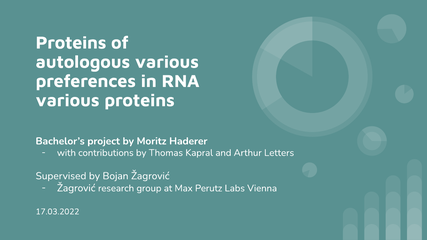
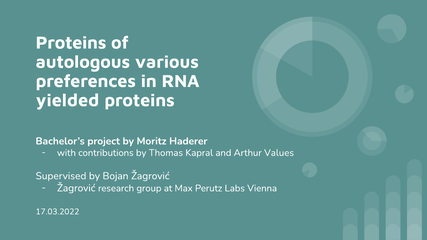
various: various -> yielded (67, 100)
Letters: Letters -> Values (279, 153)
